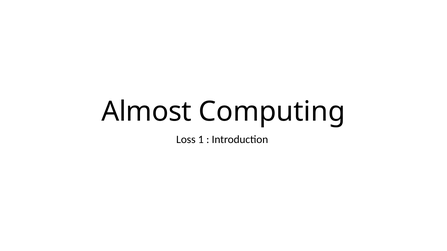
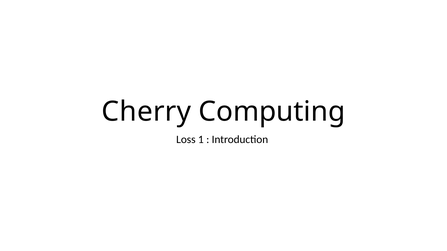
Almost: Almost -> Cherry (146, 112)
